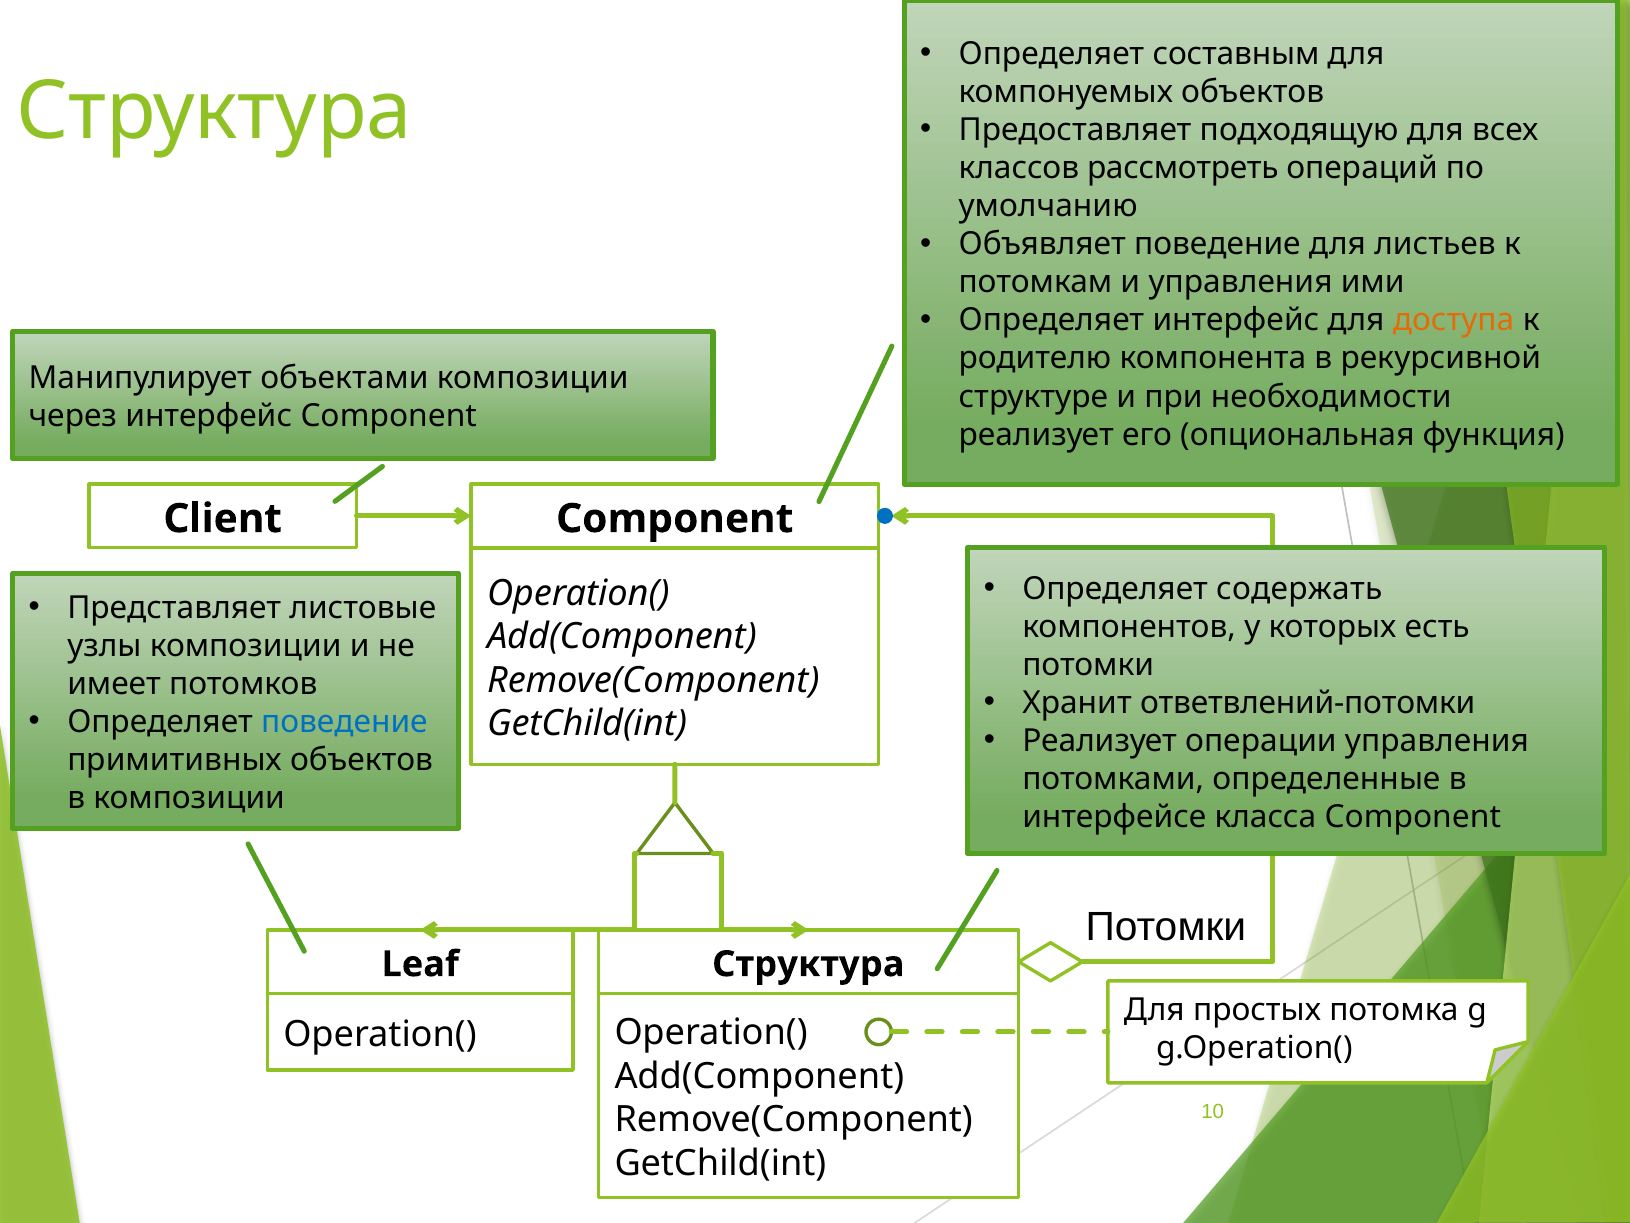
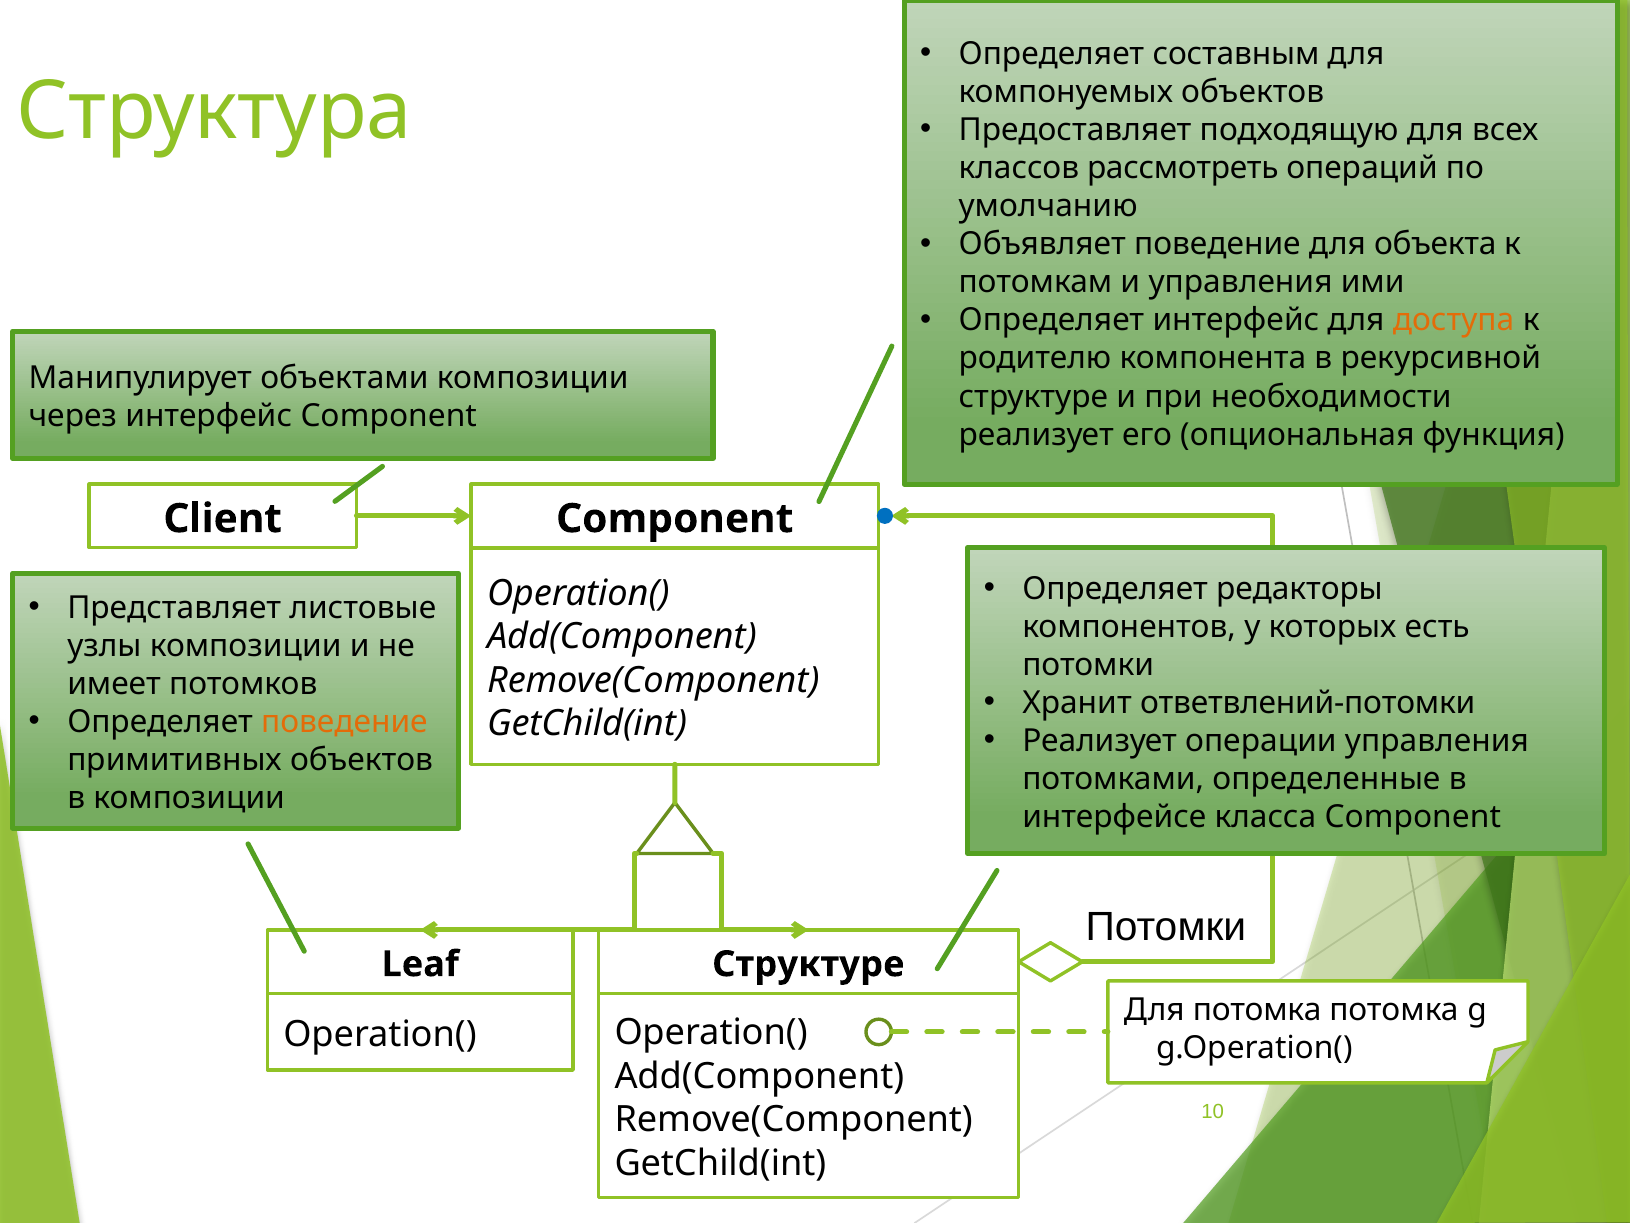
листьев: листьев -> объекта (1435, 244)
содержать: содержать -> редакторы (1299, 588)
поведение colour: blue -> orange (344, 722)
Структура: Структура -> Структуре (808, 964)
Для простых: простых -> потомка (1257, 1010)
